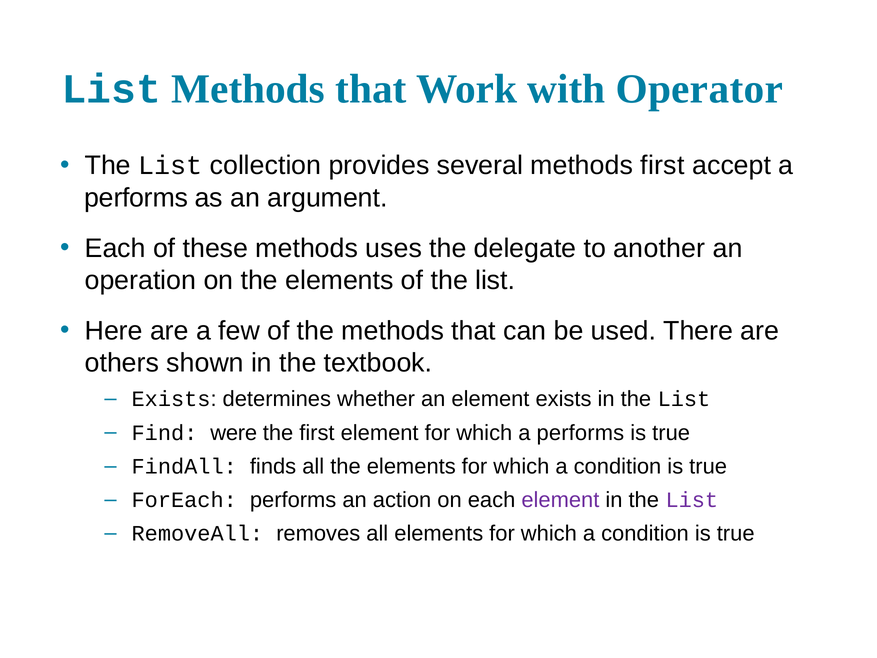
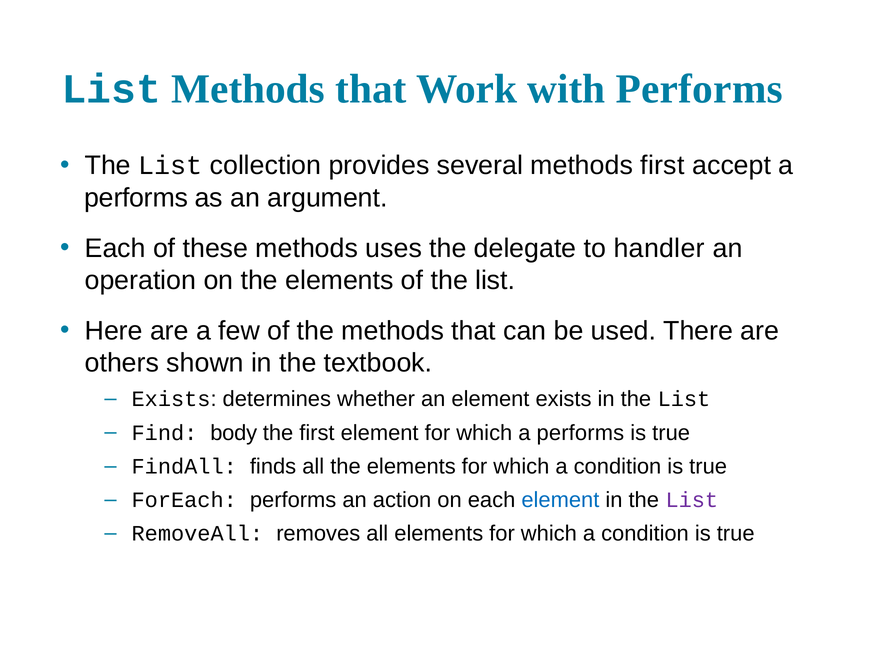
with Operator: Operator -> Performs (699, 89)
another: another -> handler (659, 248)
were: were -> body (234, 433)
element colour: purple -> blue (560, 500)
